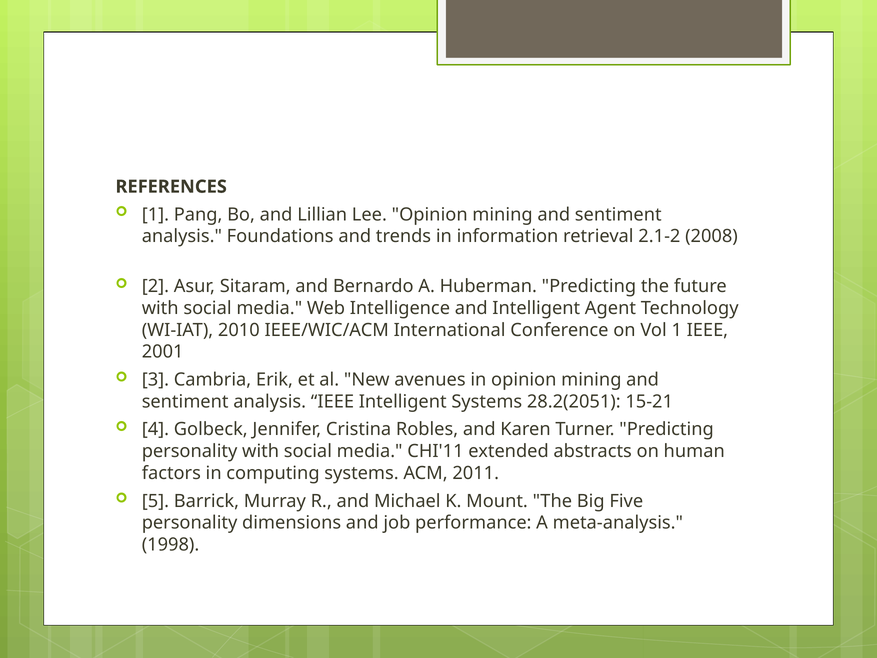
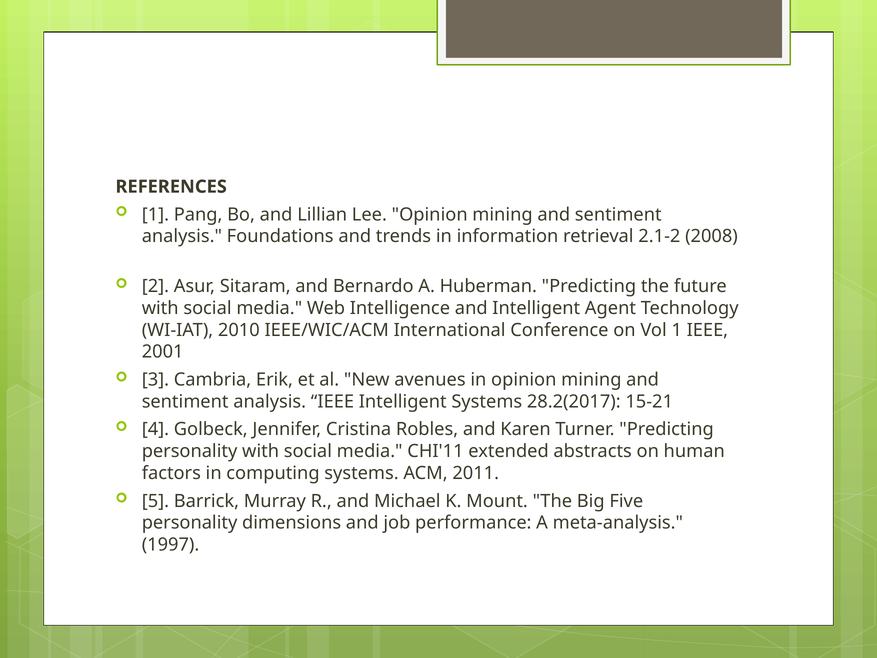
28.2(2051: 28.2(2051 -> 28.2(2017 (574, 401)
1998: 1998 -> 1997 (171, 545)
